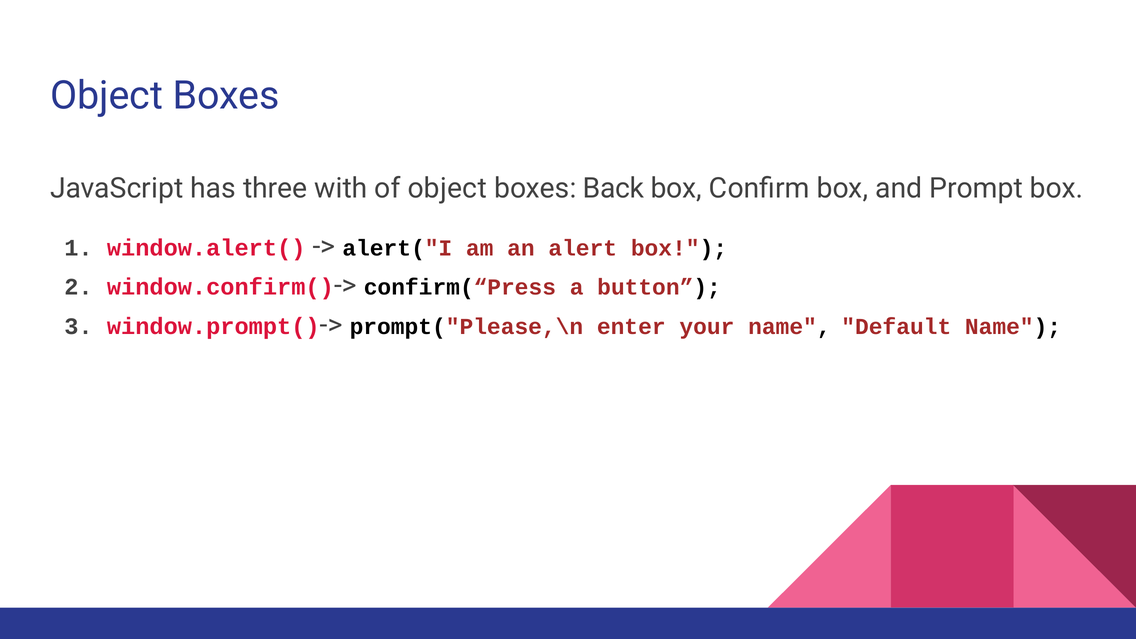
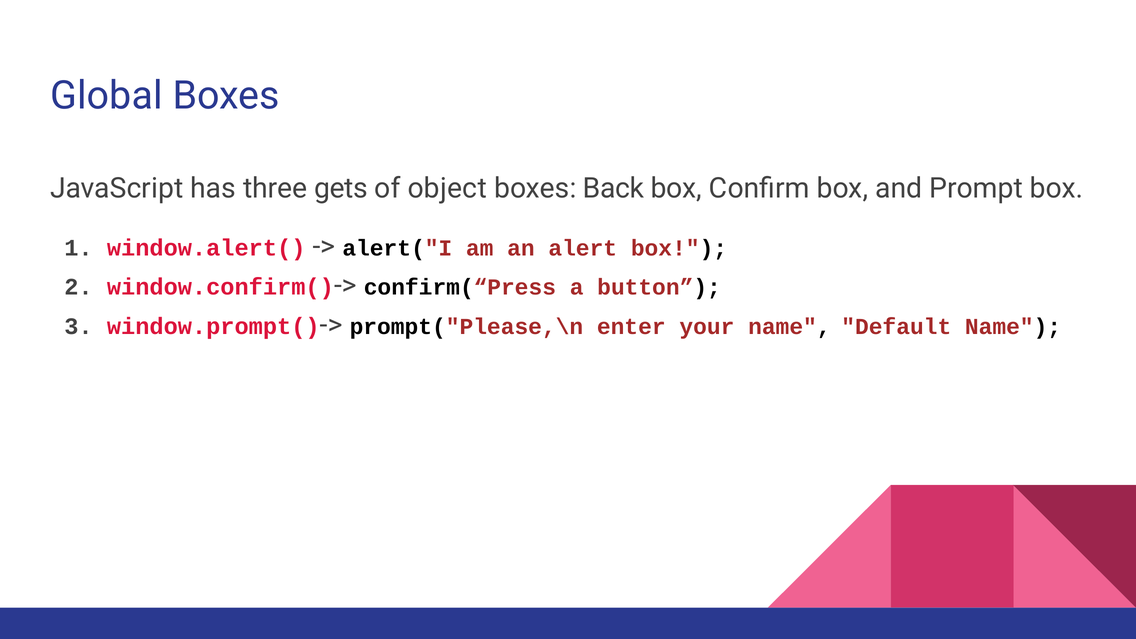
Object: Object -> Global (106, 96)
with: with -> gets (341, 188)
